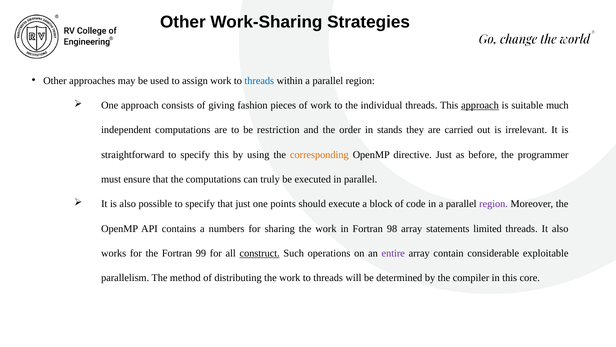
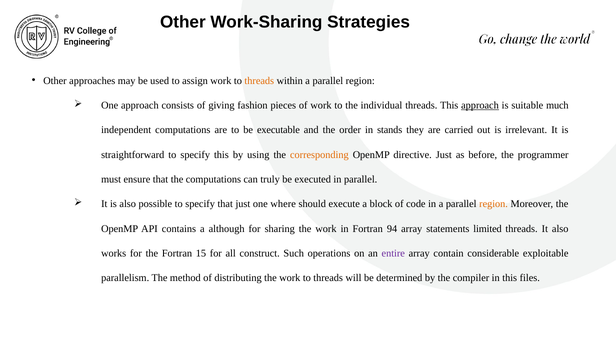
threads colour: blue -> orange (259, 81)
restriction: restriction -> executable (278, 130)
points: points -> where (283, 204)
region colour: purple -> orange (494, 204)
numbers: numbers -> although (227, 228)
98: 98 -> 94 (392, 228)
99: 99 -> 15 (201, 253)
construct underline: present -> none (260, 253)
core: core -> files (530, 278)
